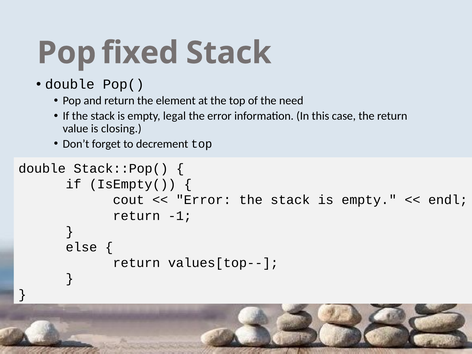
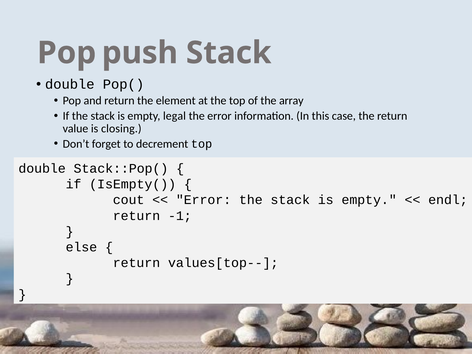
fixed: fixed -> push (140, 53)
need: need -> array (291, 101)
